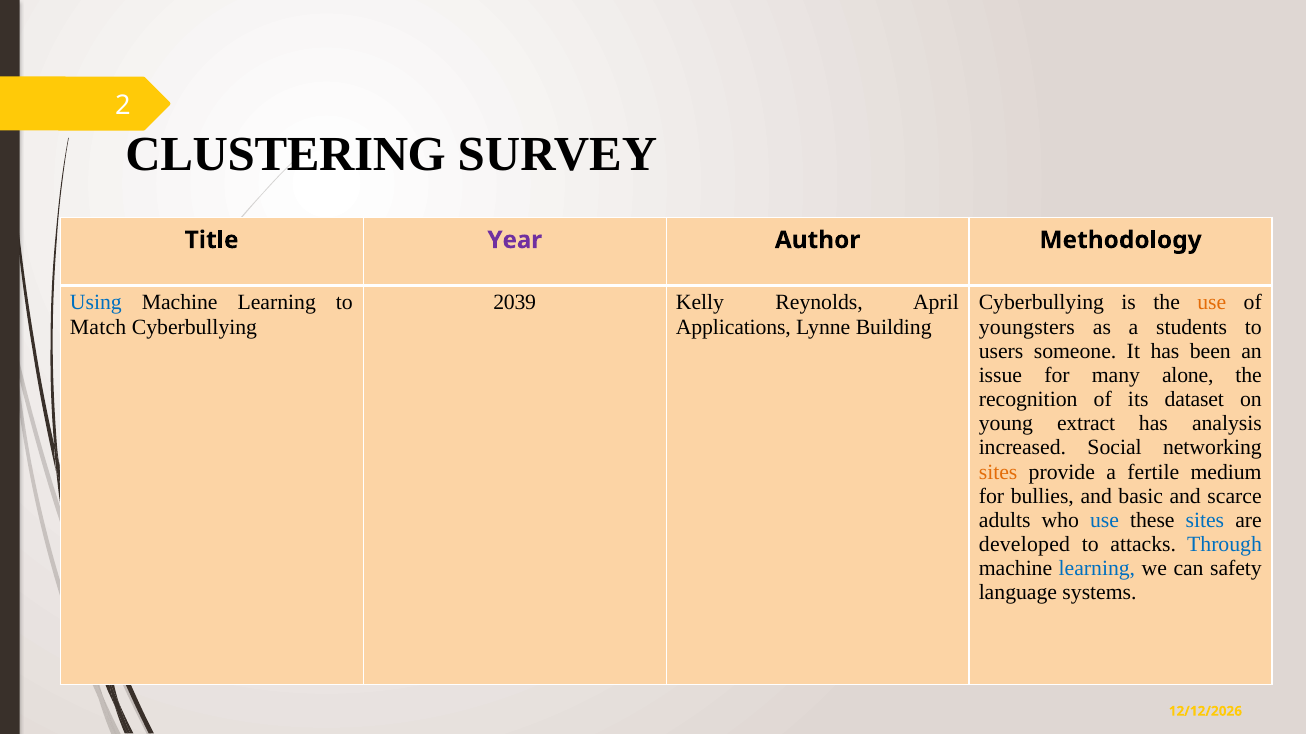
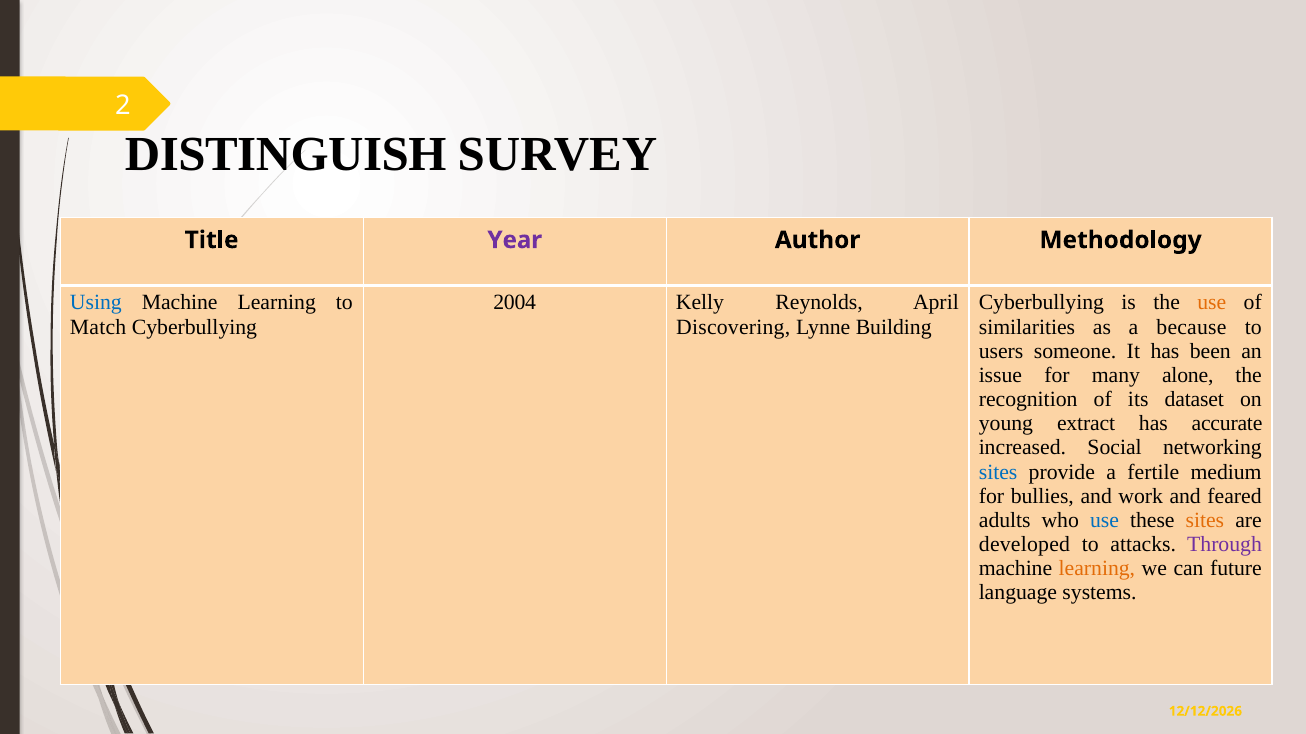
CLUSTERING: CLUSTERING -> DISTINGUISH (286, 155)
2039: 2039 -> 2004 (515, 303)
Applications: Applications -> Discovering (733, 327)
youngsters: youngsters -> similarities (1027, 327)
students: students -> because (1191, 327)
analysis: analysis -> accurate (1227, 424)
sites colour: orange -> blue (998, 472)
basic: basic -> work (1141, 496)
scarce: scarce -> feared (1235, 496)
sites colour: blue -> orange (1205, 521)
Through colour: blue -> purple (1225, 545)
learning colour: blue -> orange (1097, 569)
safety: safety -> future (1236, 569)
